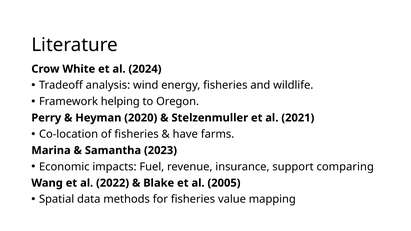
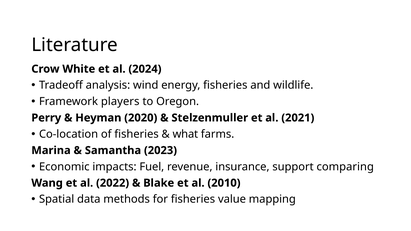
helping: helping -> players (120, 102)
have: have -> what (185, 134)
2005: 2005 -> 2010 (224, 183)
